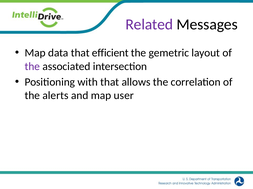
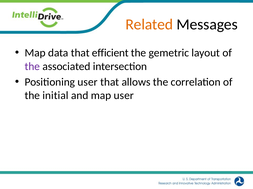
Related colour: purple -> orange (149, 24)
Positioning with: with -> user (88, 82)
alerts: alerts -> initial (55, 96)
